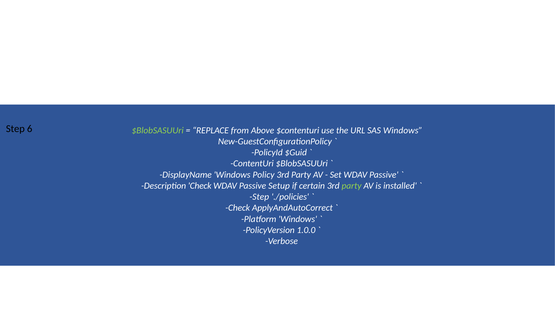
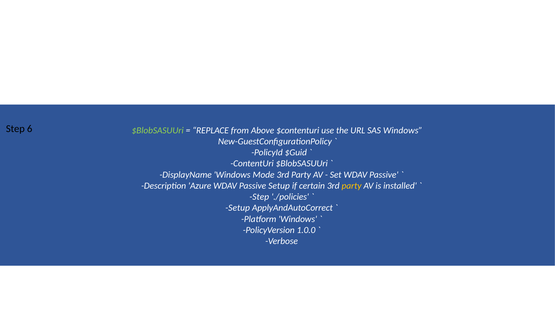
Policy: Policy -> Mode (264, 175)
Description Check: Check -> Azure (200, 186)
party colour: light green -> yellow (352, 186)
Check: Check -> Setup (238, 208)
